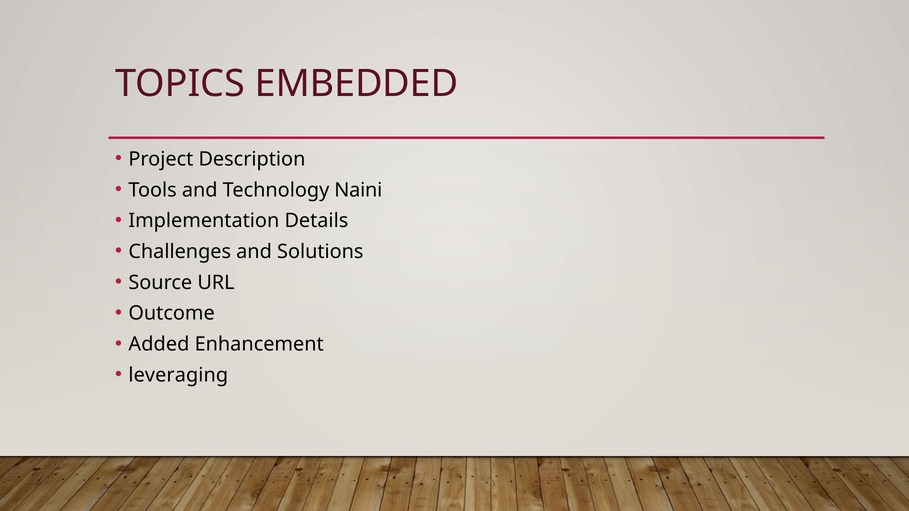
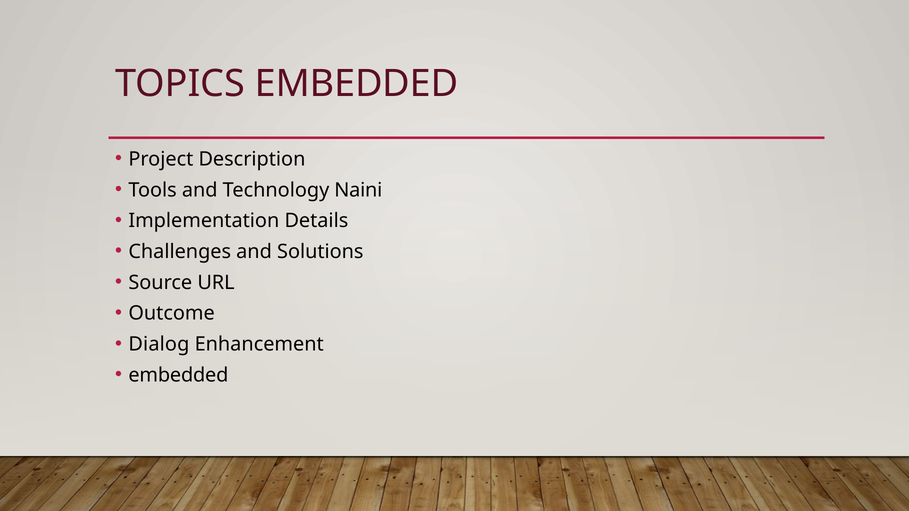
Added: Added -> Dialog (159, 344)
leveraging: leveraging -> embedded (178, 375)
